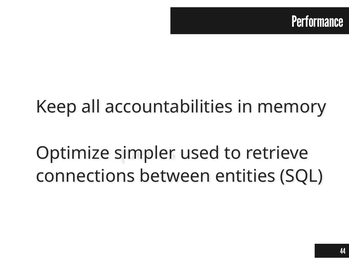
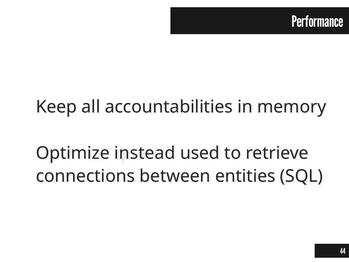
simpler: simpler -> instead (145, 153)
